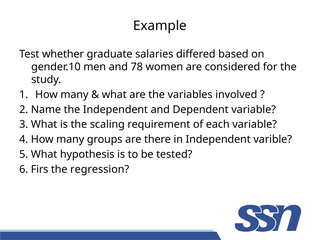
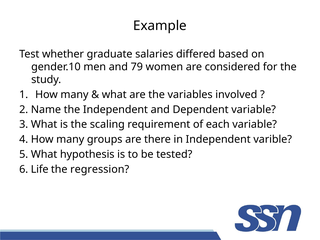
78: 78 -> 79 (137, 67)
Firs: Firs -> Life (40, 169)
